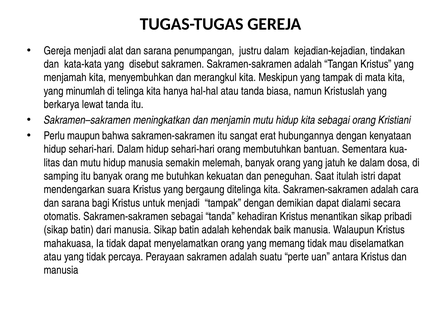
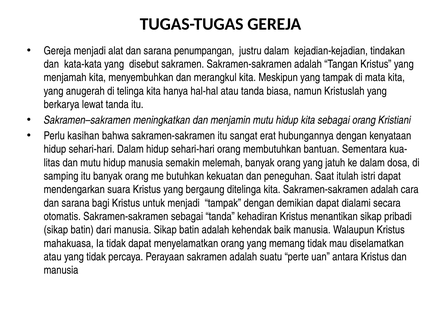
minumlah: minumlah -> anugerah (85, 91)
maupun: maupun -> kasihan (83, 136)
